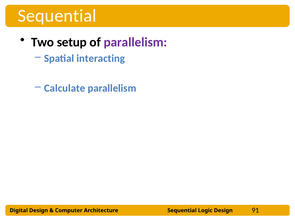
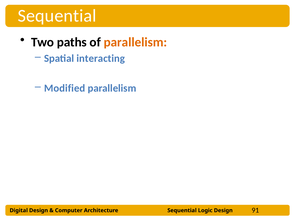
setup: setup -> paths (72, 42)
parallelism colour: purple -> orange (135, 42)
Calculate: Calculate -> Modified (65, 88)
